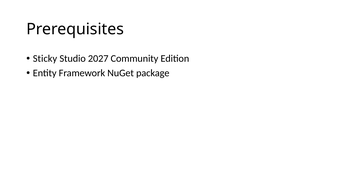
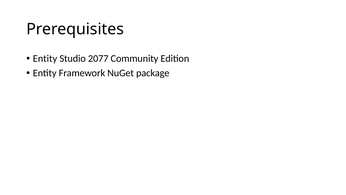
Sticky: Sticky -> Entity (45, 58)
2027: 2027 -> 2077 (98, 58)
